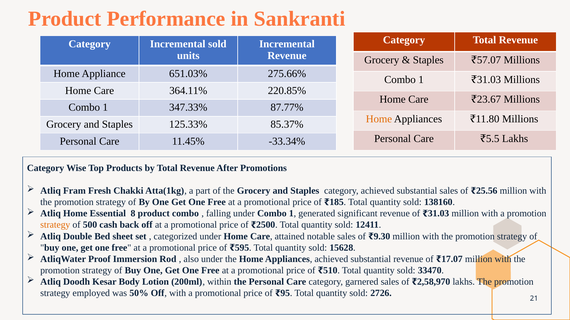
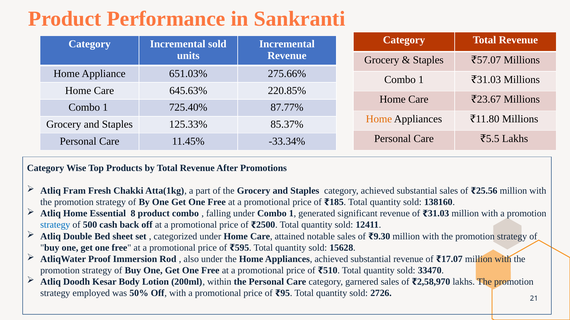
364.11%: 364.11% -> 645.63% (188, 91)
347.33%: 347.33% -> 725.40% (188, 108)
strategy colour: orange -> blue (55, 225)
